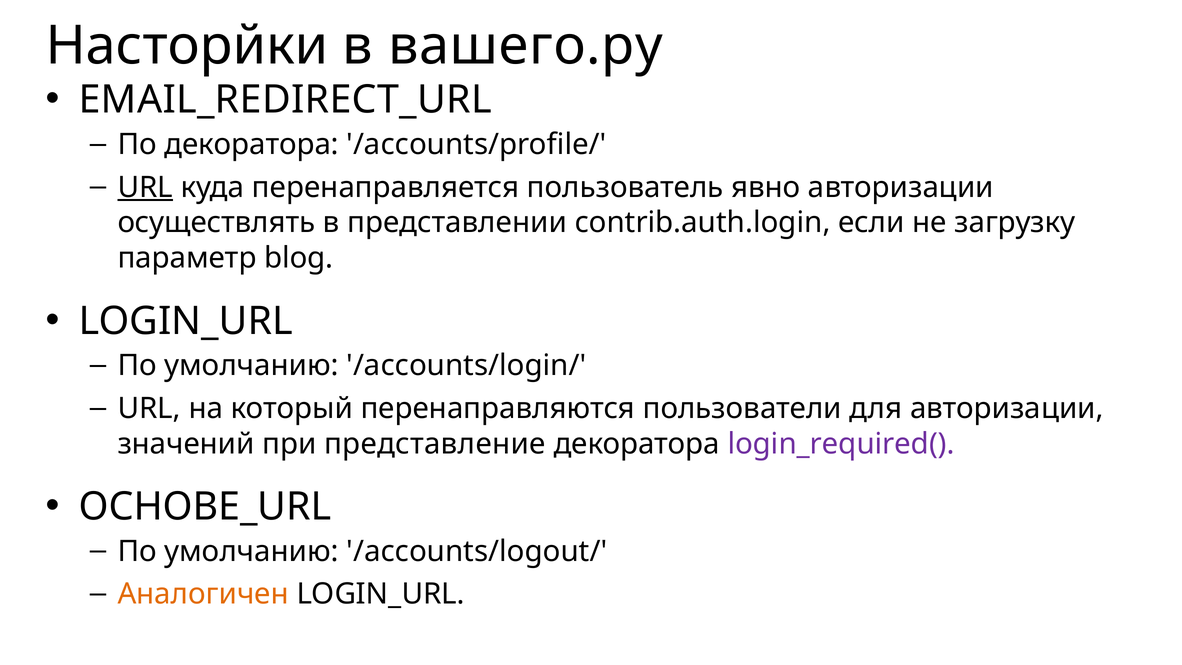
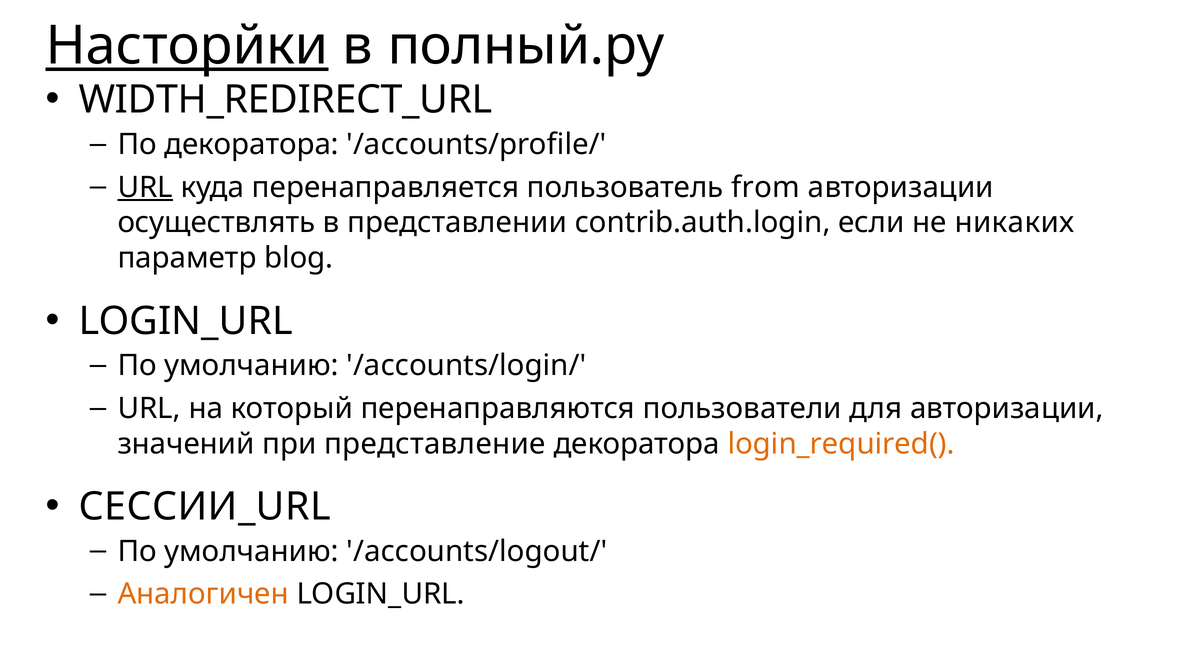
Насторйки underline: none -> present (187, 46)
вашего.py: вашего.py -> полный.py (526, 46)
EMAIL_REDIRECT_URL: EMAIL_REDIRECT_URL -> WIDTH_REDIRECT_URL (286, 100)
явно: явно -> from (766, 187)
загрузку: загрузку -> никаких (1015, 223)
login_required( colour: purple -> orange (841, 444)
ОСНОВЕ_URL: ОСНОВЕ_URL -> СЕССИИ_URL (205, 507)
